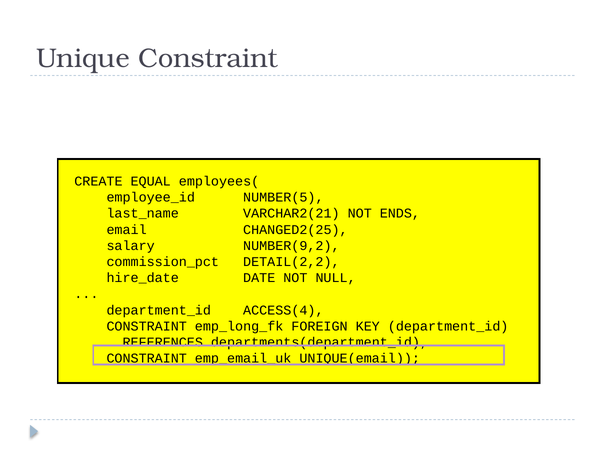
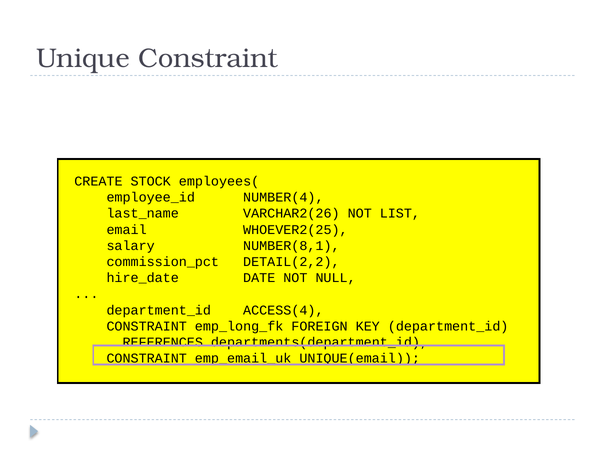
EQUAL: EQUAL -> STOCK (151, 182)
NUMBER(5: NUMBER(5 -> NUMBER(4 (283, 198)
VARCHAR2(21: VARCHAR2(21 -> VARCHAR2(26 (291, 214)
ENDS: ENDS -> LIST (400, 214)
CHANGED2(25: CHANGED2(25 -> WHOEVER2(25 (295, 230)
NUMBER(9,2: NUMBER(9,2 -> NUMBER(8,1 (291, 246)
